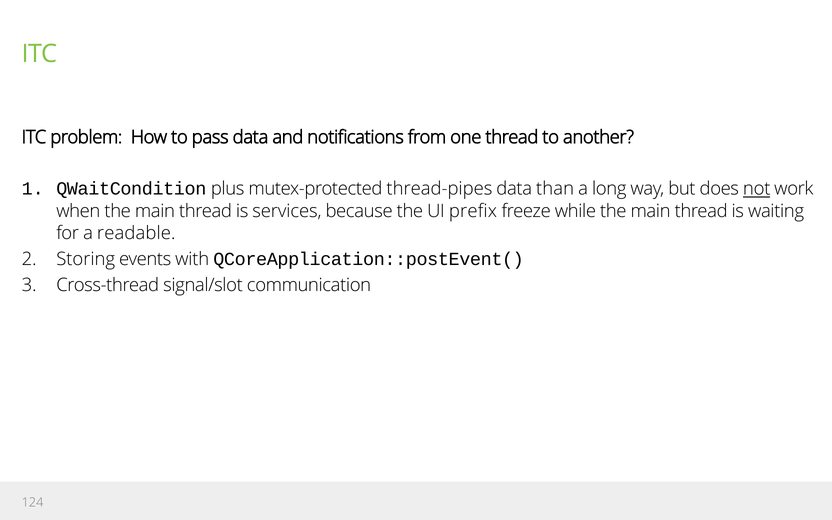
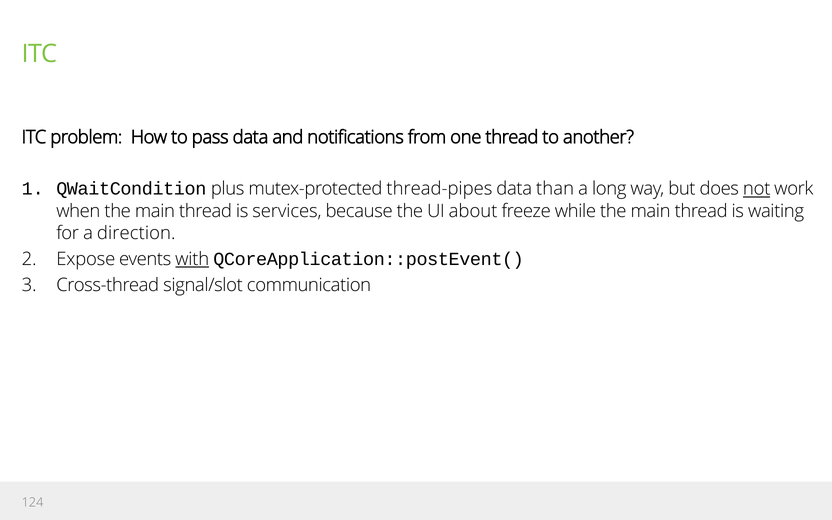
prefix: prefix -> about (473, 211)
readable: readable -> direction (136, 233)
Storing: Storing -> Expose (86, 259)
with underline: none -> present (192, 259)
